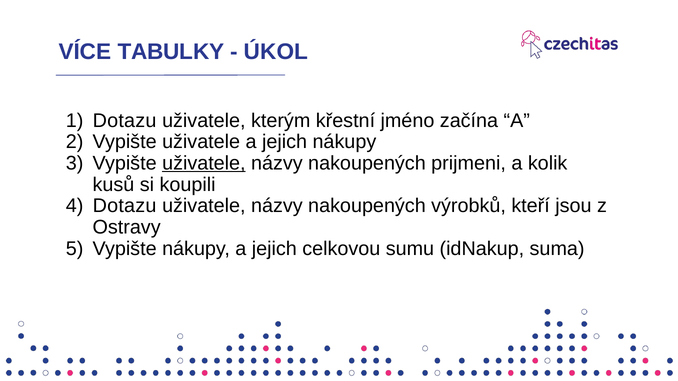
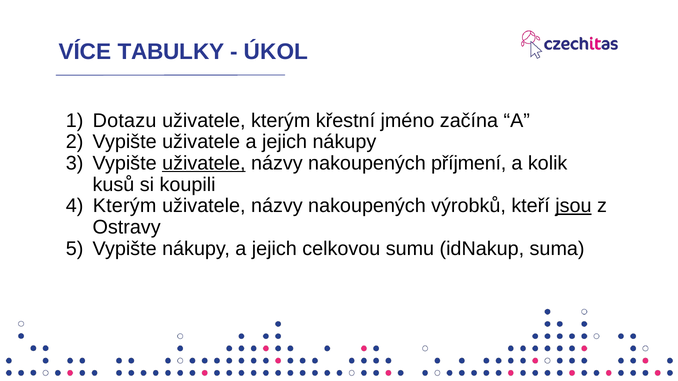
prijmeni: prijmeni -> příjmení (469, 163)
Dotazu: Dotazu -> Kterým (125, 206)
jsou underline: none -> present (573, 206)
